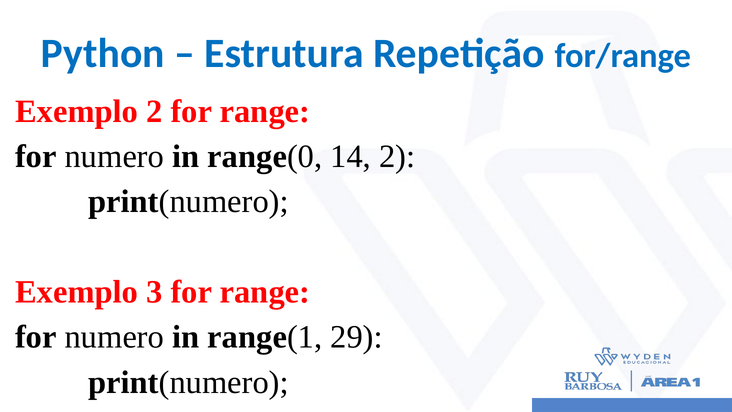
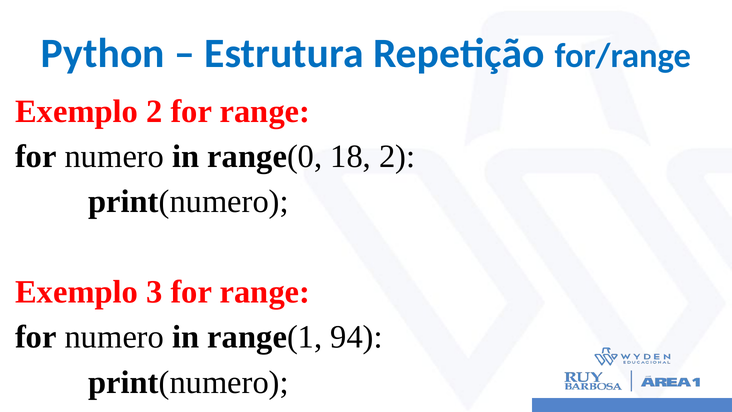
14: 14 -> 18 (351, 156)
29: 29 -> 94 (356, 337)
